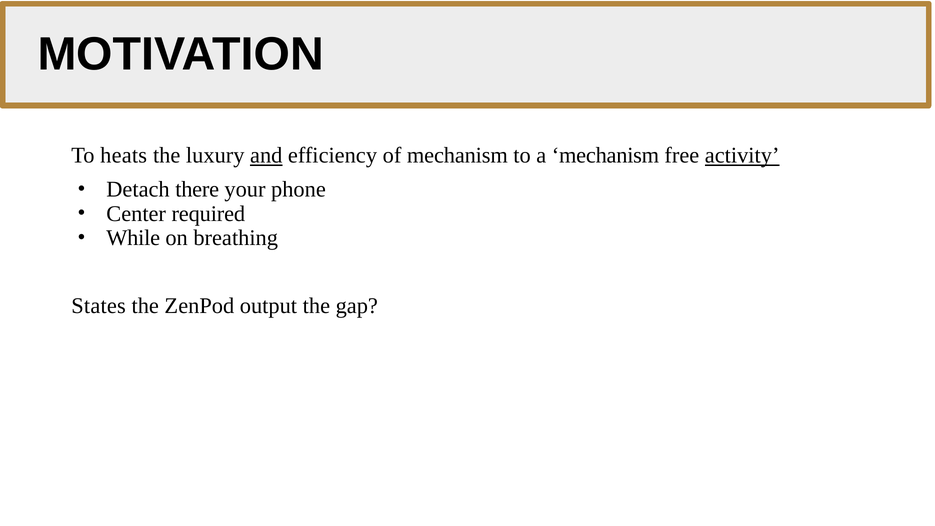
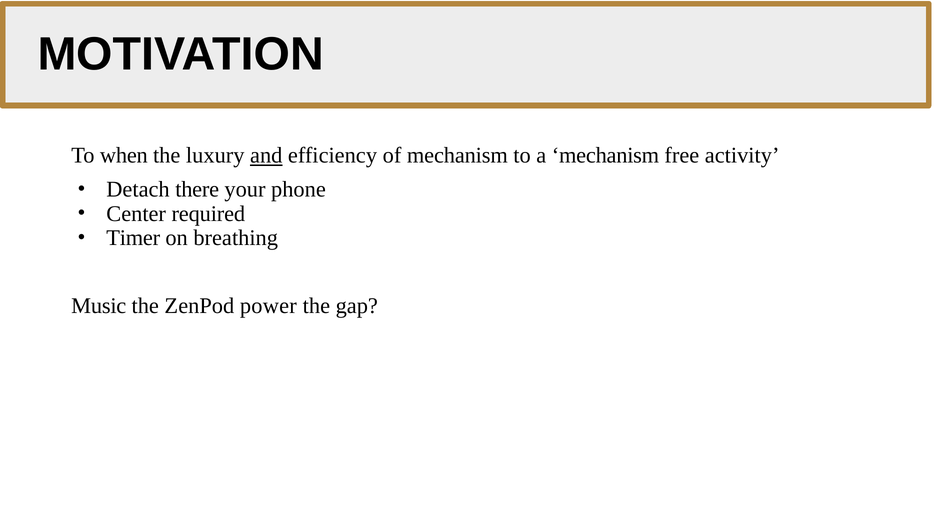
heats: heats -> when (124, 155)
activity underline: present -> none (742, 155)
While: While -> Timer (133, 238)
States: States -> Music (99, 306)
output: output -> power (268, 306)
